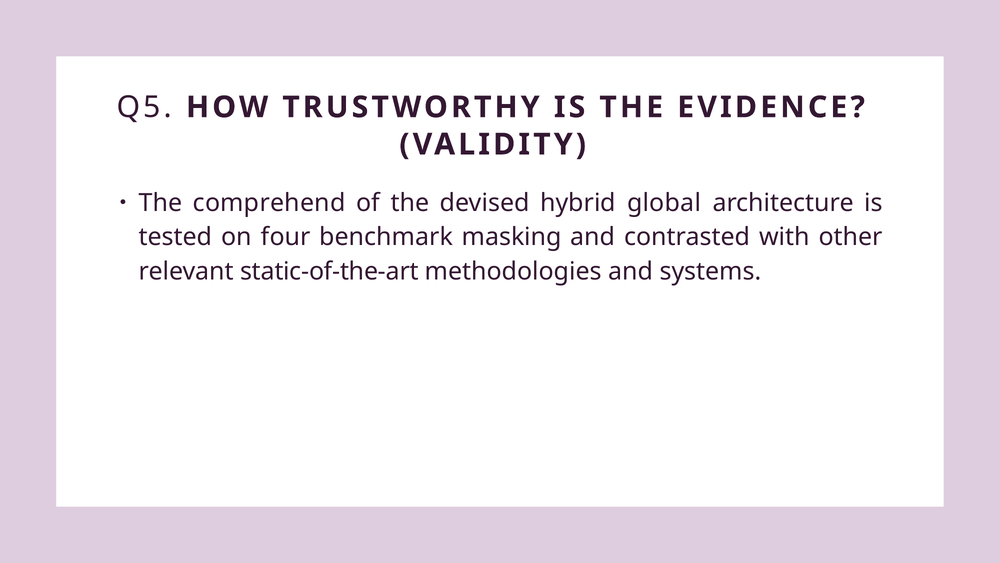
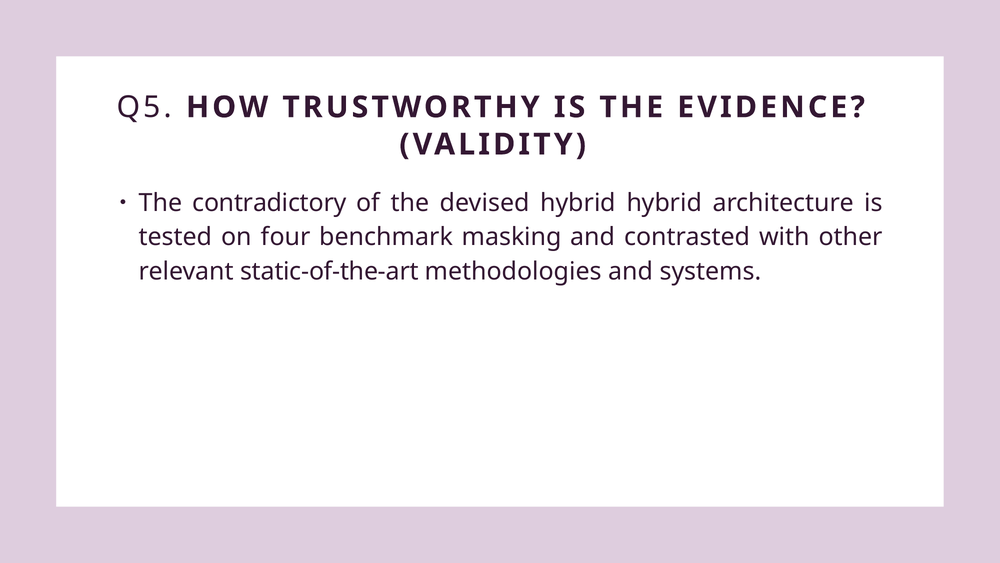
comprehend: comprehend -> contradictory (269, 203)
hybrid global: global -> hybrid (664, 203)
